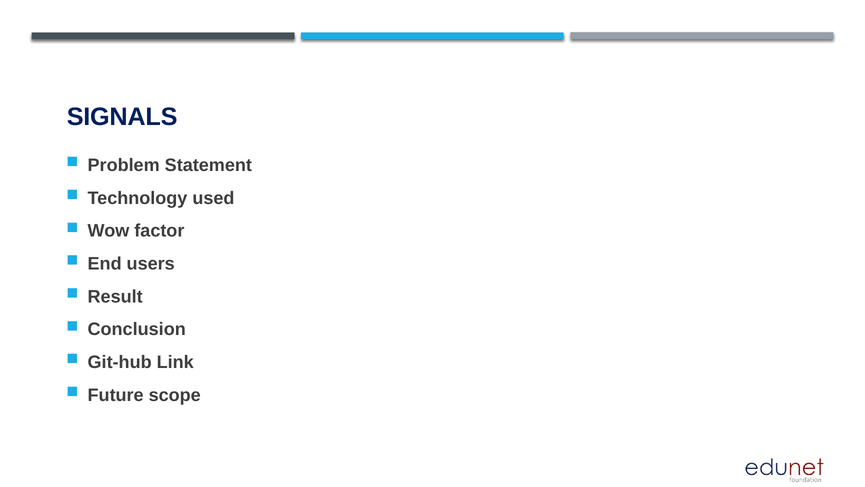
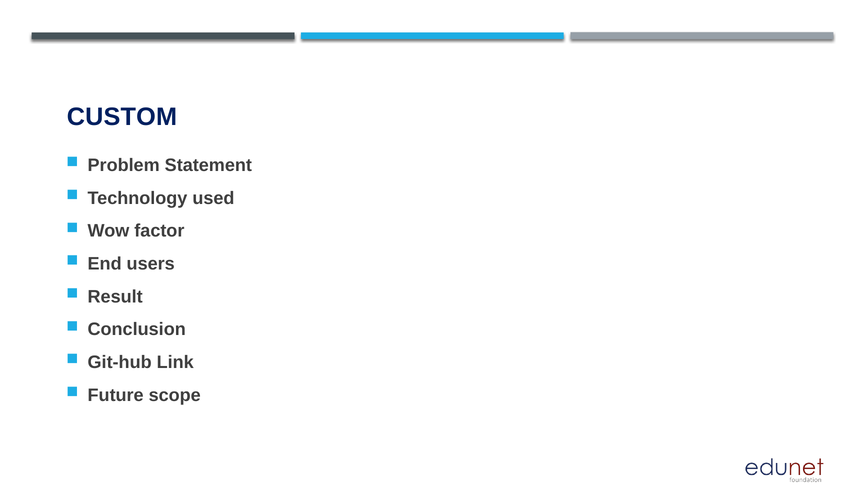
SIGNALS: SIGNALS -> CUSTOM (122, 117)
